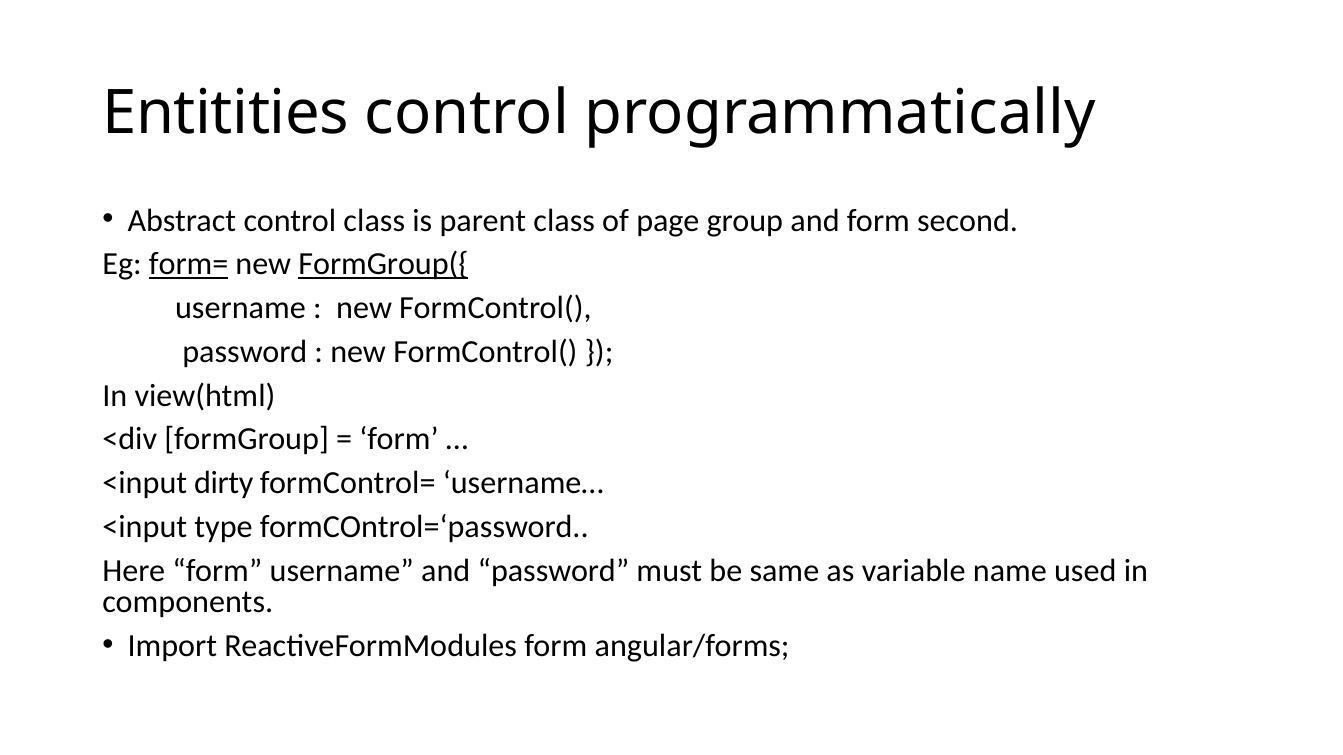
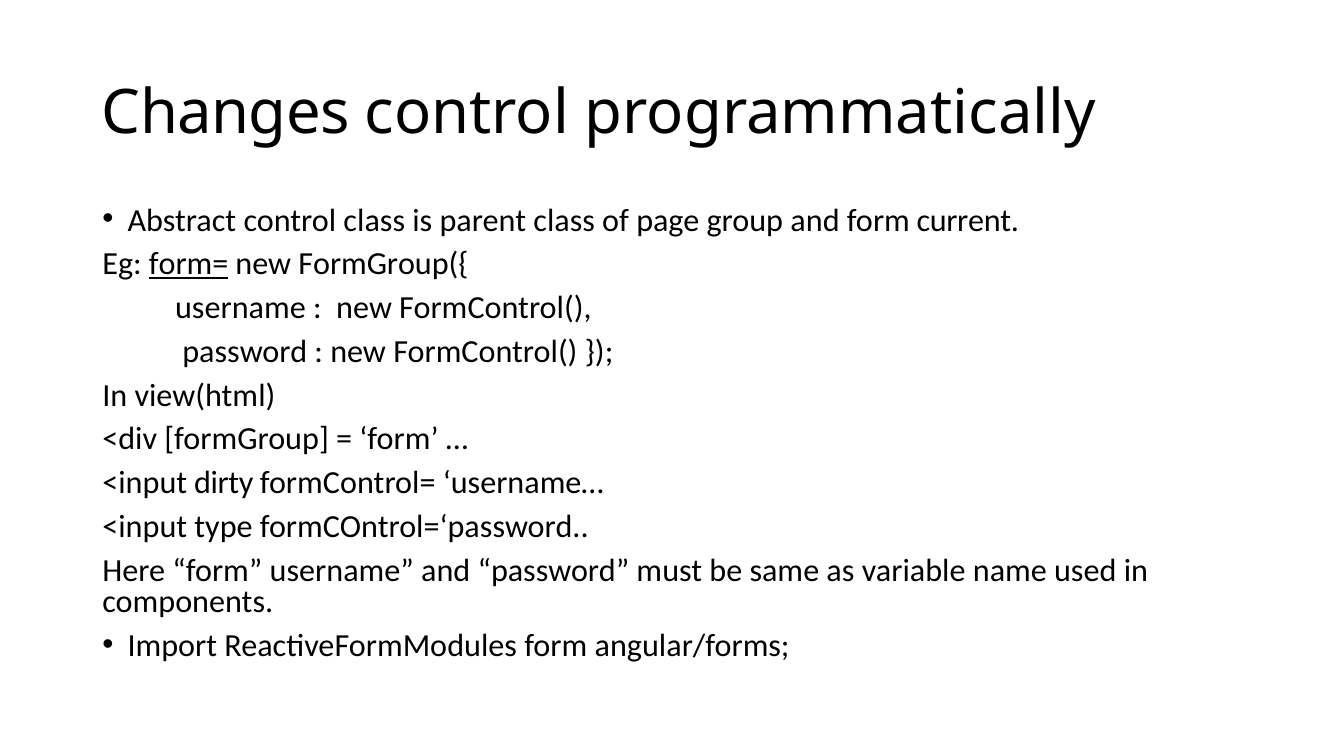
Entitities: Entitities -> Changes (226, 113)
second: second -> current (968, 221)
FormGroup({ underline: present -> none (383, 264)
